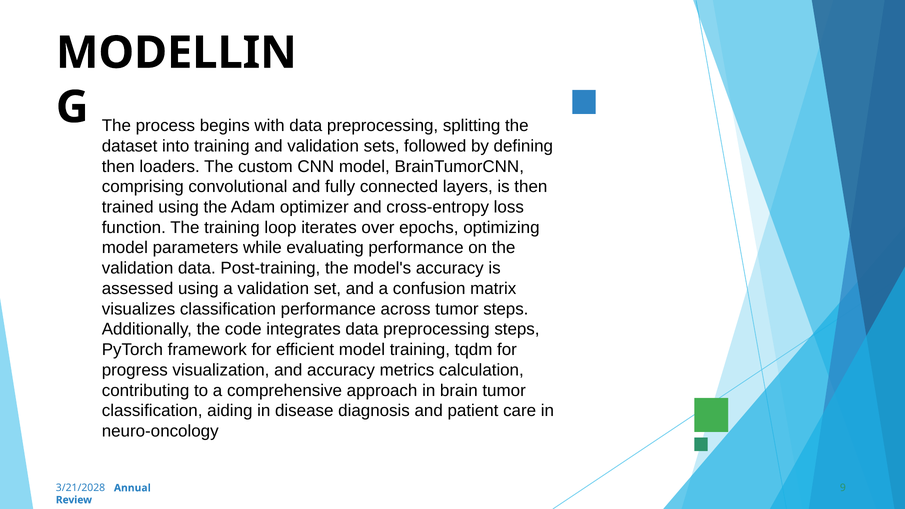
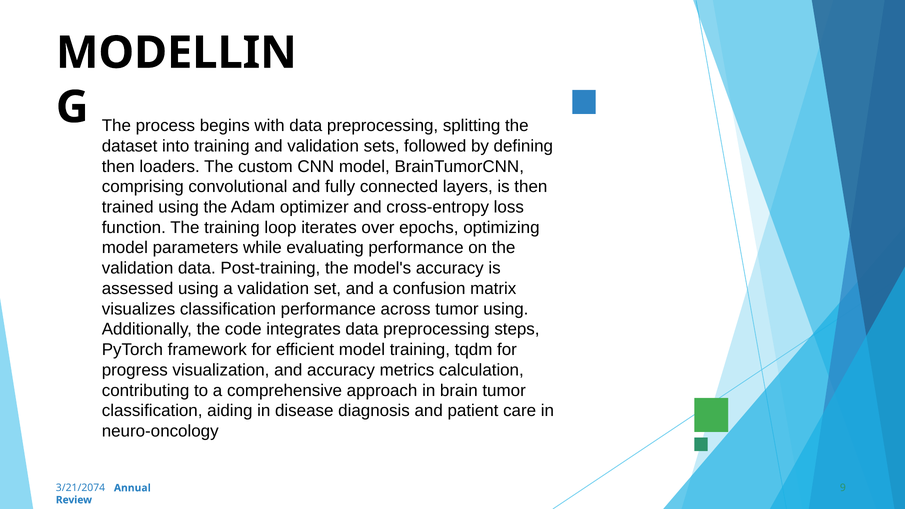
tumor steps: steps -> using (506, 309)
3/21/2028: 3/21/2028 -> 3/21/2074 (81, 488)
